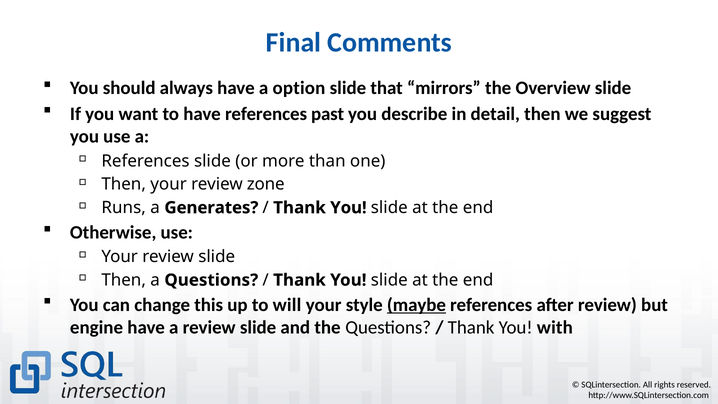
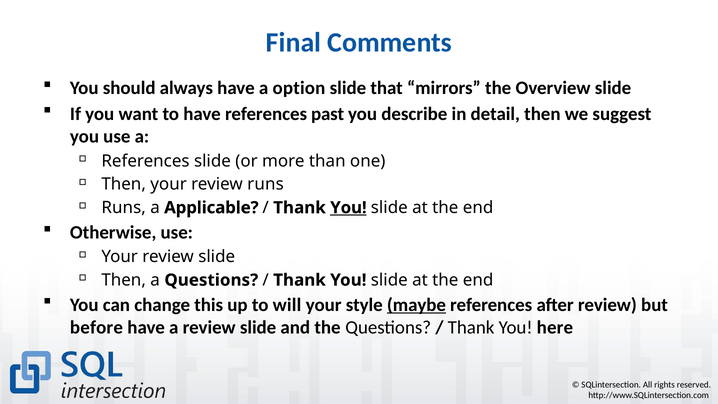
review zone: zone -> runs (266, 184)
Generates: Generates -> Applicable (211, 208)
You underline: none -> present (348, 208)
engine: engine -> before (96, 327)
with: with -> here (555, 327)
